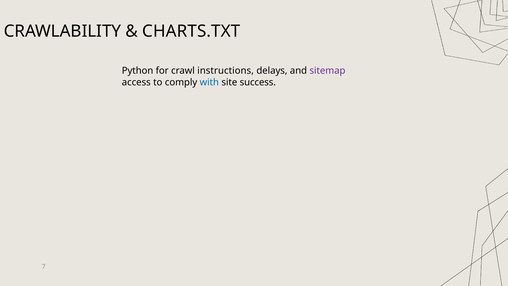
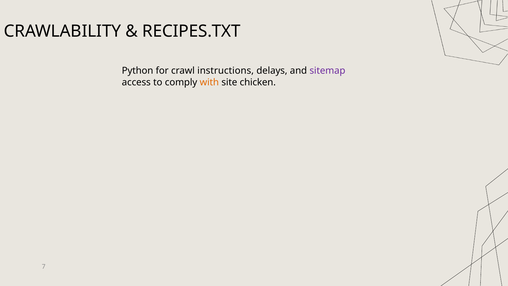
CHARTS.TXT: CHARTS.TXT -> RECIPES.TXT (191, 31)
with colour: blue -> orange (209, 82)
success: success -> chicken (258, 82)
